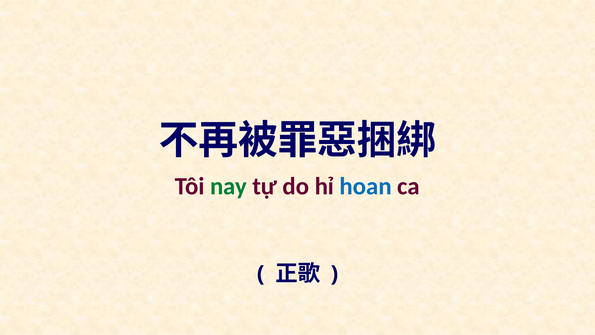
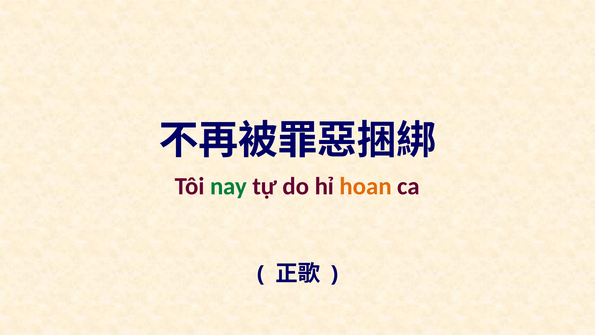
hoan colour: blue -> orange (366, 186)
